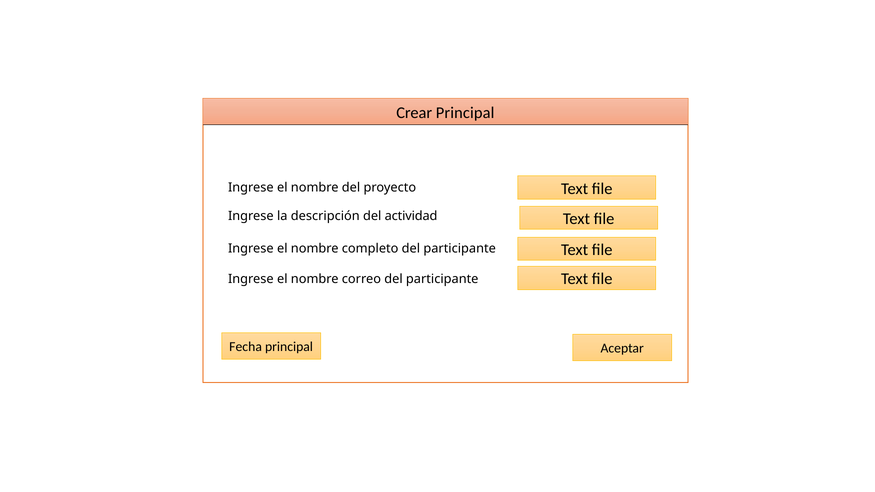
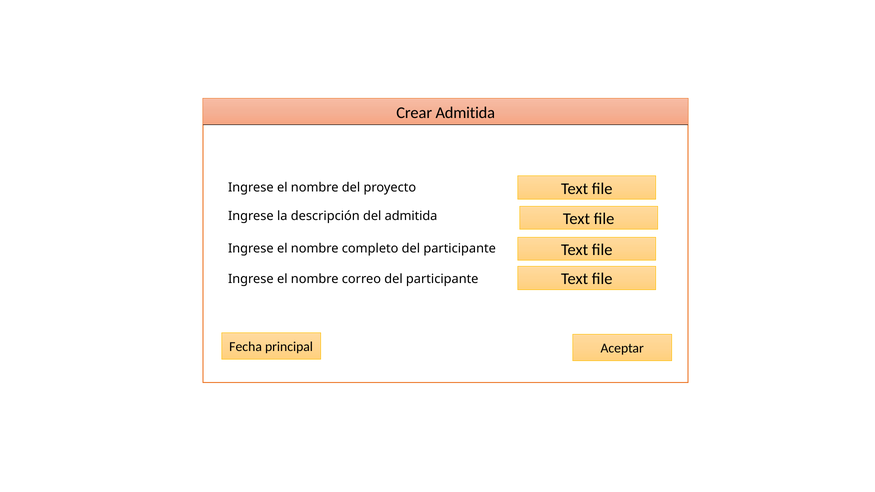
Crear Principal: Principal -> Admitida (465, 113)
del actividad: actividad -> admitida (411, 216)
